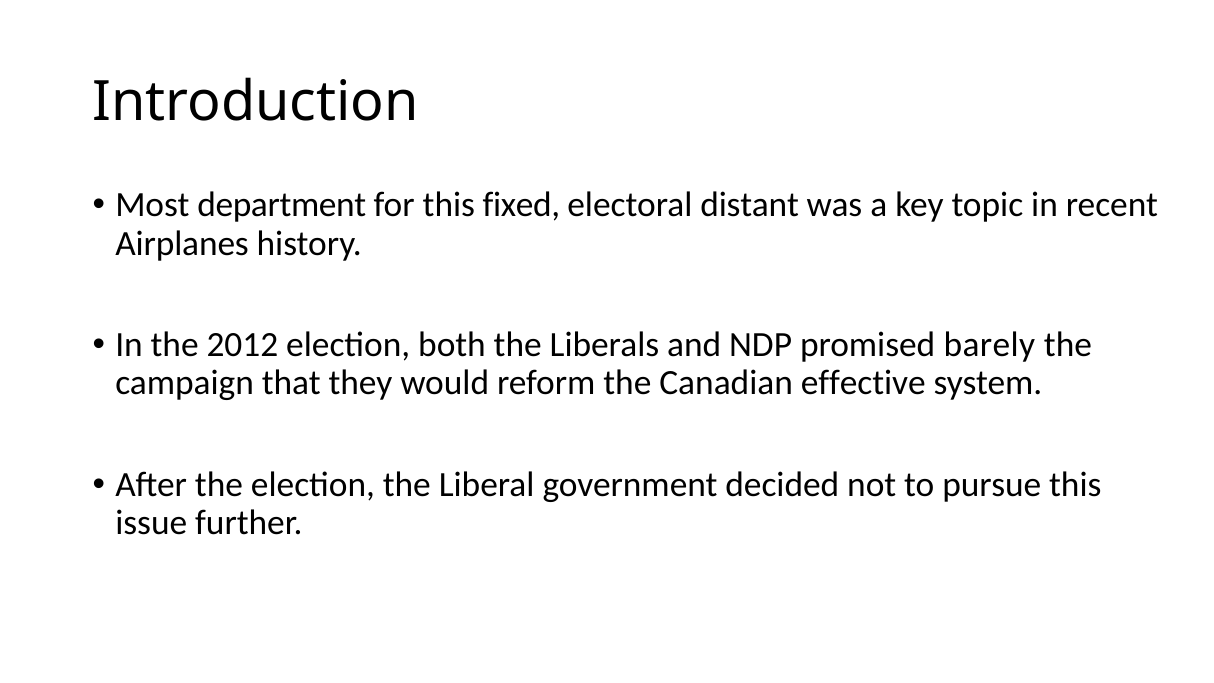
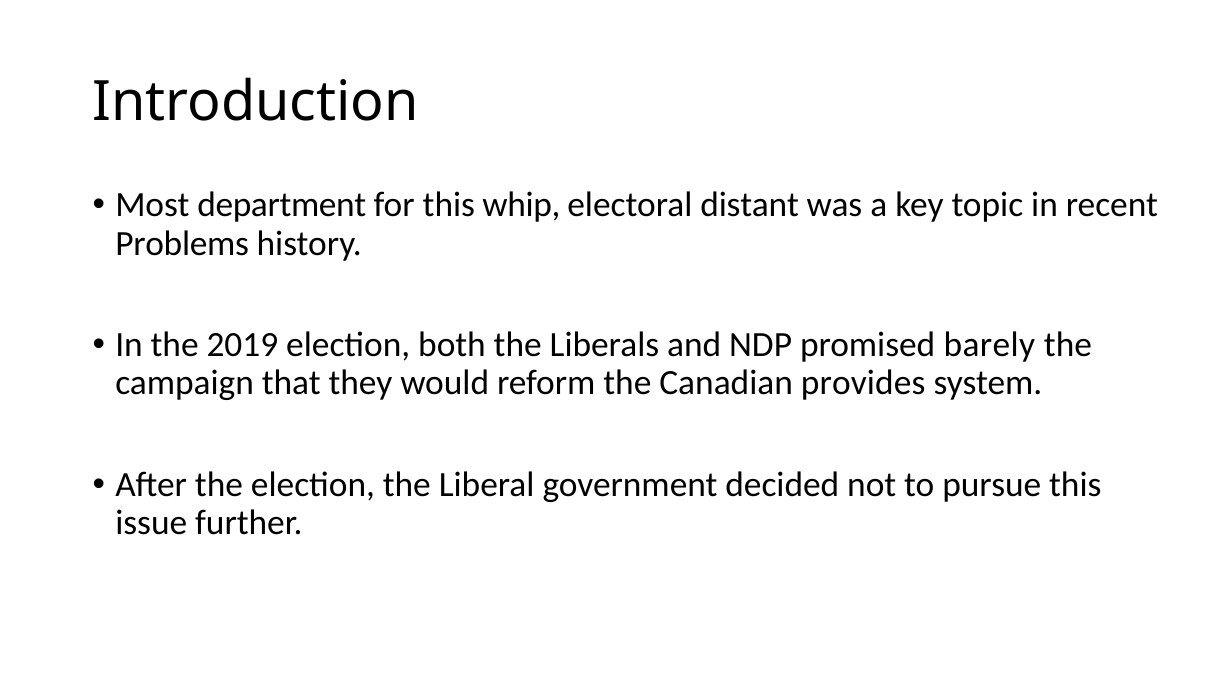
fixed: fixed -> whip (521, 205)
Airplanes: Airplanes -> Problems (182, 243)
2012: 2012 -> 2019 (242, 345)
effective: effective -> provides (863, 383)
